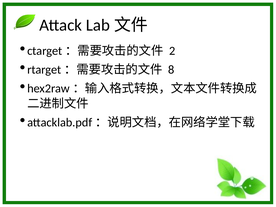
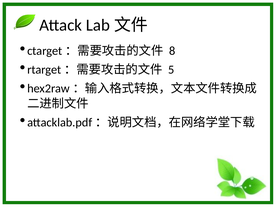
2: 2 -> 8 (172, 51)
8: 8 -> 5 (171, 70)
